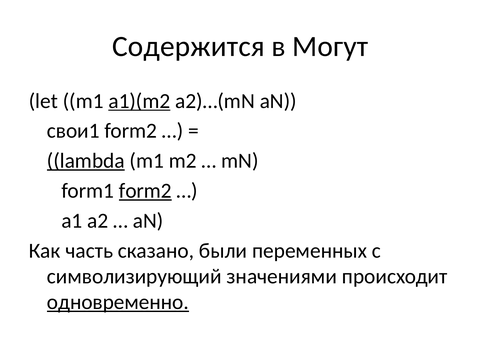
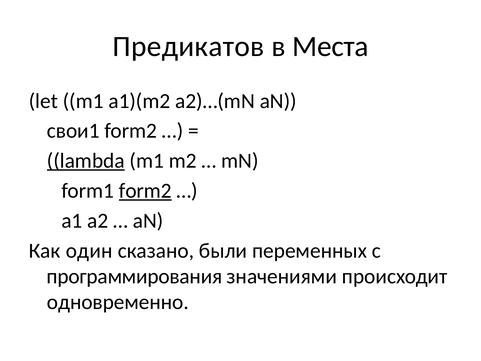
Содержится: Содержится -> Предикатов (188, 47)
Могут: Могут -> Места (330, 47)
a1)(m2 underline: present -> none (139, 101)
часть: часть -> один (89, 251)
символизирующий: символизирующий -> программирования (134, 276)
одновременно underline: present -> none (118, 302)
